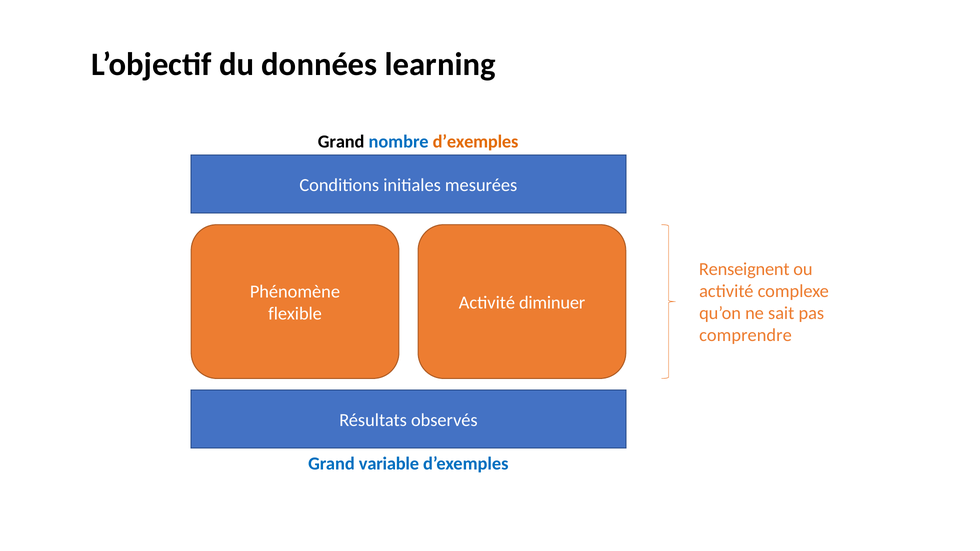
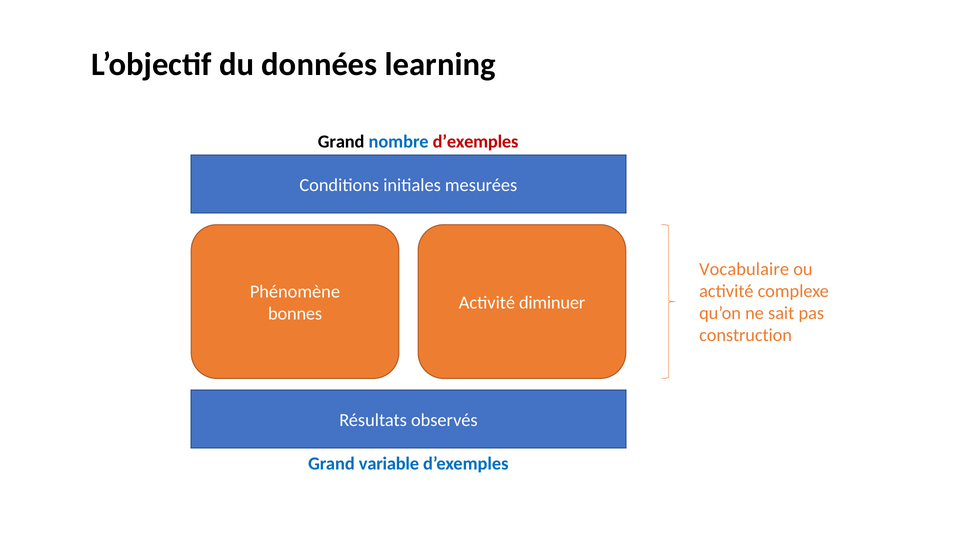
d’exemples colour: orange -> red (476, 142)
Renseignent: Renseignent -> Vocabulaire (744, 269)
flexible: flexible -> bonnes (295, 314)
comprendre: comprendre -> construction (746, 336)
